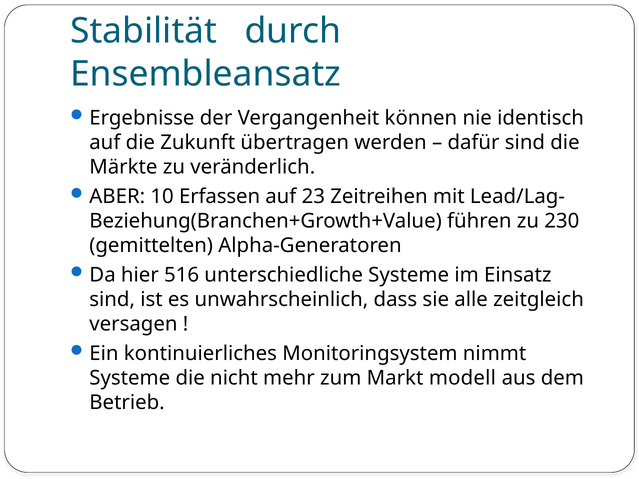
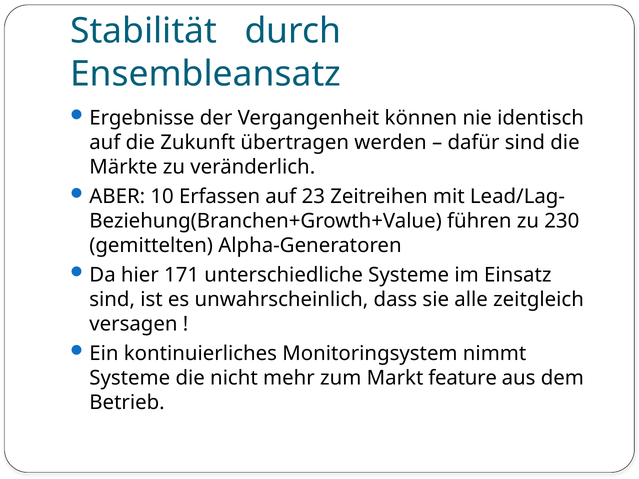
516: 516 -> 171 (182, 275)
modell: modell -> feature (463, 378)
